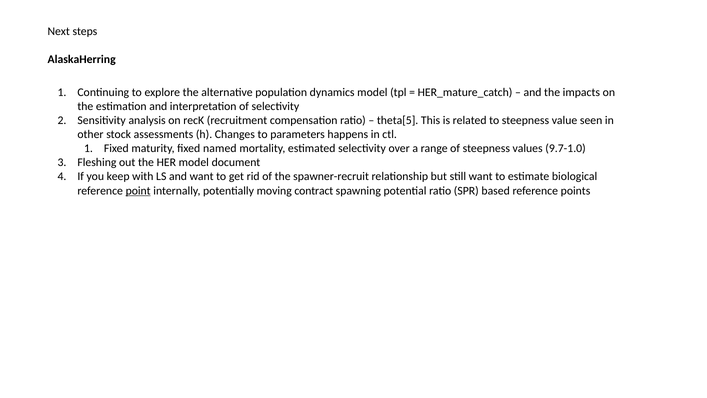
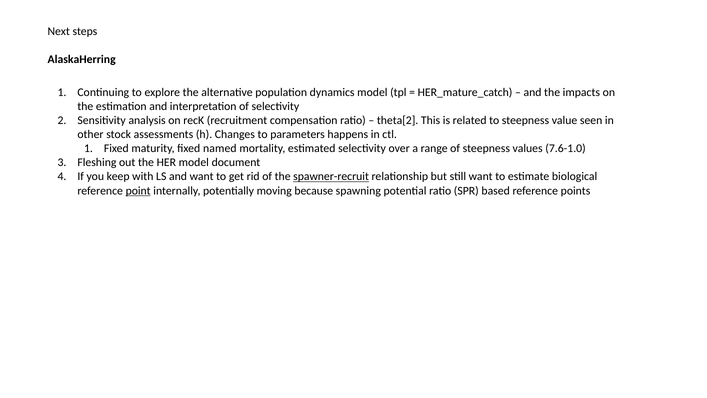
theta[5: theta[5 -> theta[2 (398, 120)
9.7-1.0: 9.7-1.0 -> 7.6-1.0 (566, 148)
spawner-recruit underline: none -> present (331, 176)
contract: contract -> because (314, 190)
